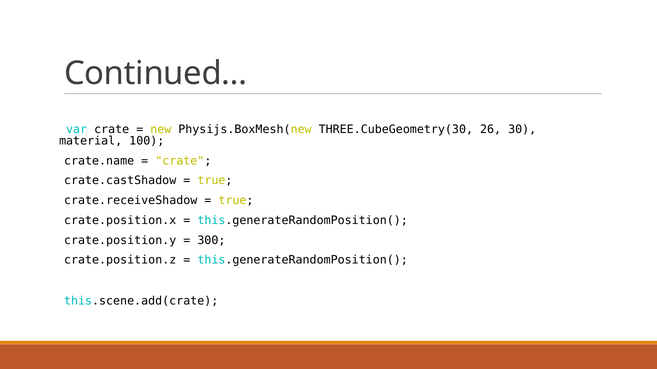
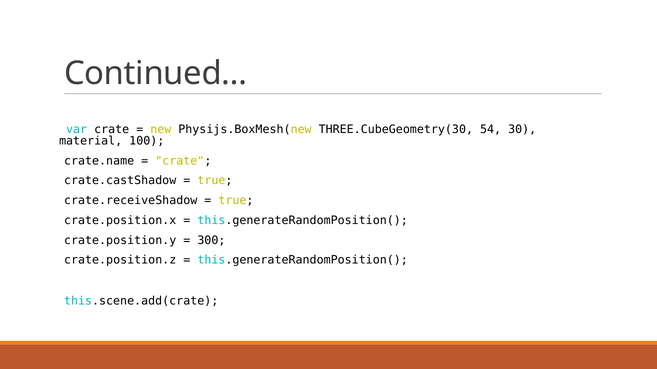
26: 26 -> 54 (491, 130)
